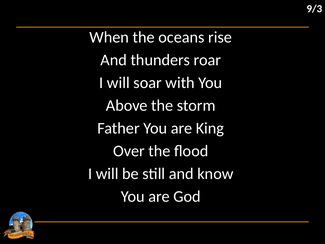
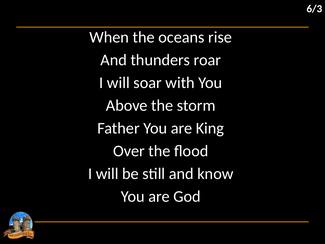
9/3: 9/3 -> 6/3 (314, 9)
